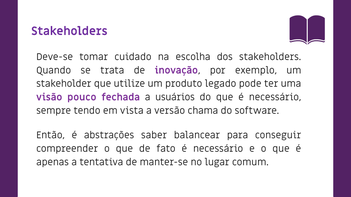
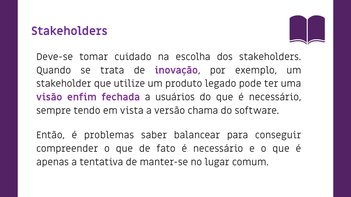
pouco: pouco -> enfim (82, 97)
abstrações: abstrações -> problemas (109, 136)
